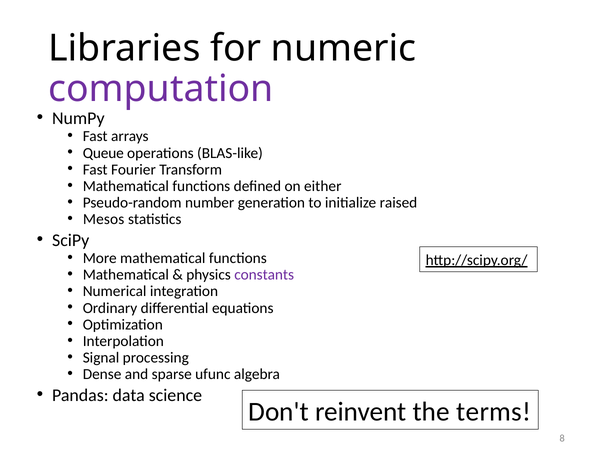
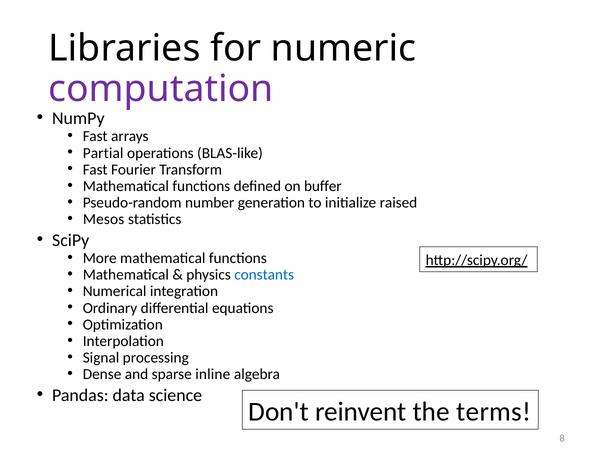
Queue: Queue -> Partial (103, 153)
either: either -> buffer (323, 186)
constants colour: purple -> blue (264, 275)
ufunc: ufunc -> inline (213, 375)
